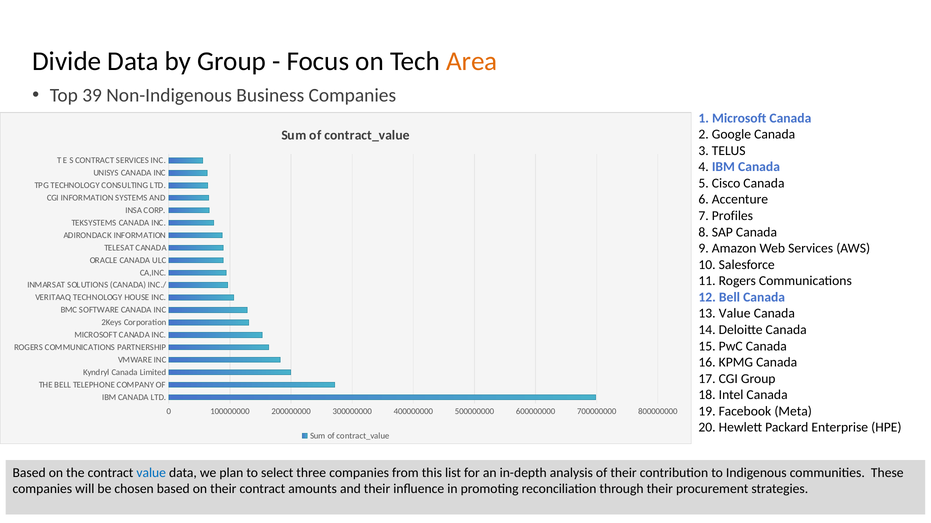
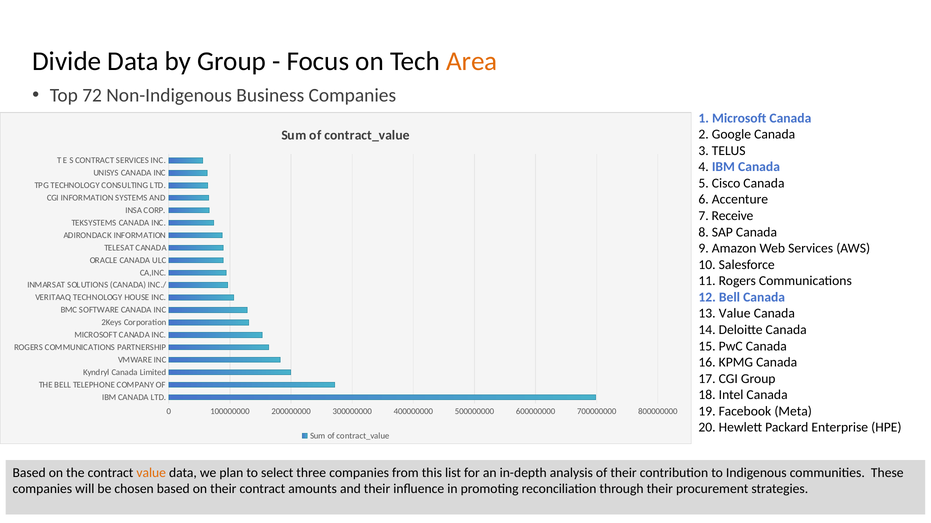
39: 39 -> 72 (92, 95)
Profiles: Profiles -> Receive (732, 216)
value colour: blue -> orange (151, 473)
